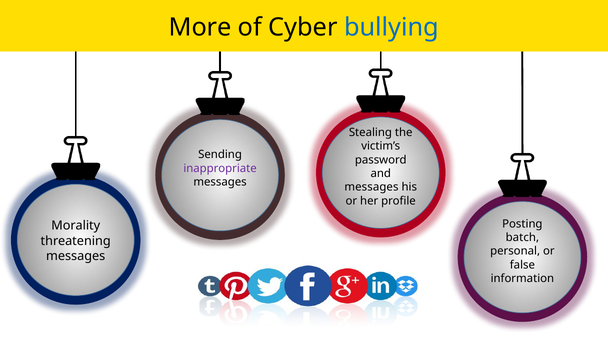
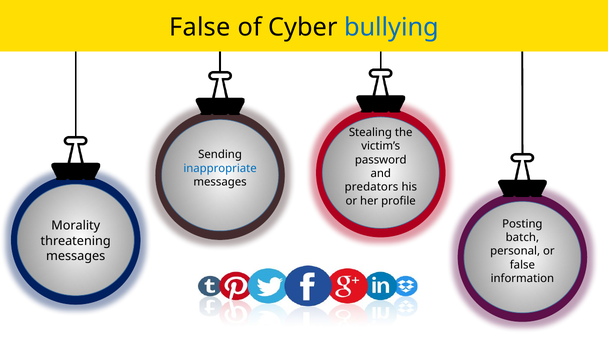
More: More -> False (200, 27)
inappropriate colour: purple -> blue (220, 168)
messages: messages -> predators (371, 187)
